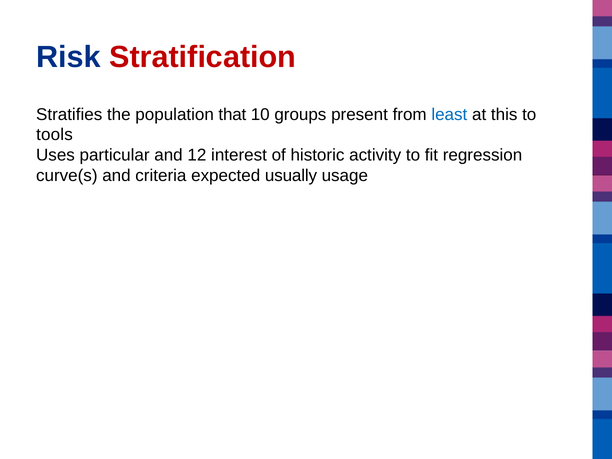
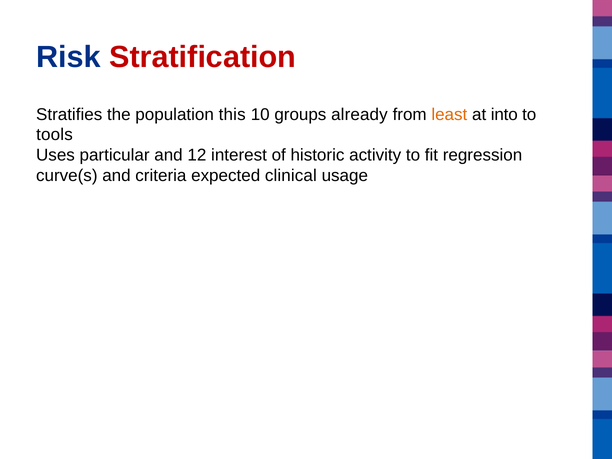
that: that -> this (232, 114)
present: present -> already (359, 114)
least colour: blue -> orange (449, 114)
this: this -> into (504, 114)
usually: usually -> clinical (291, 176)
